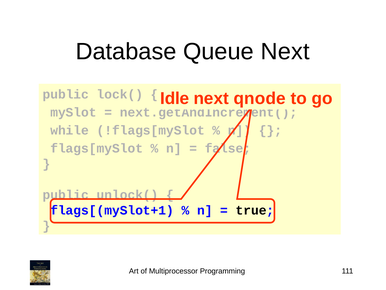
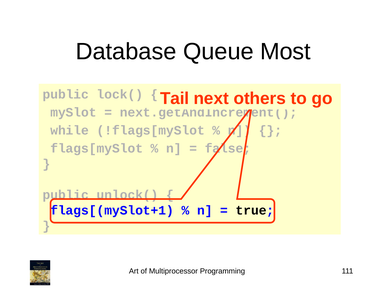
Queue Next: Next -> Most (285, 51)
Idle: Idle -> Tail (175, 98)
qnode: qnode -> others (260, 98)
